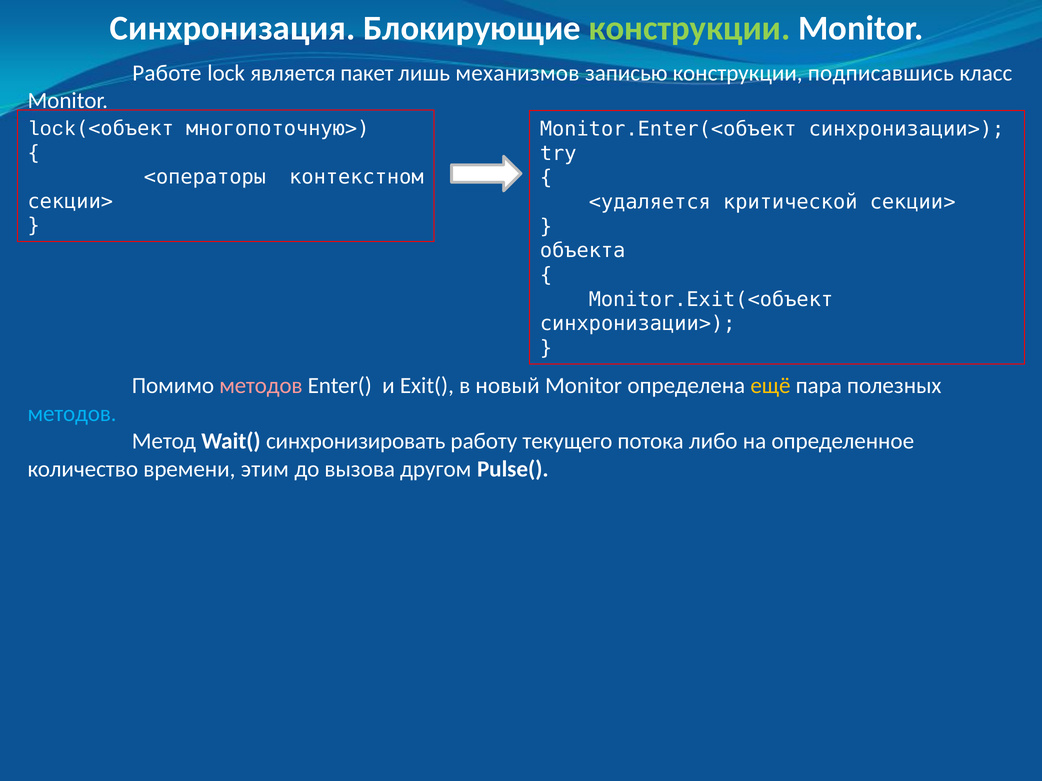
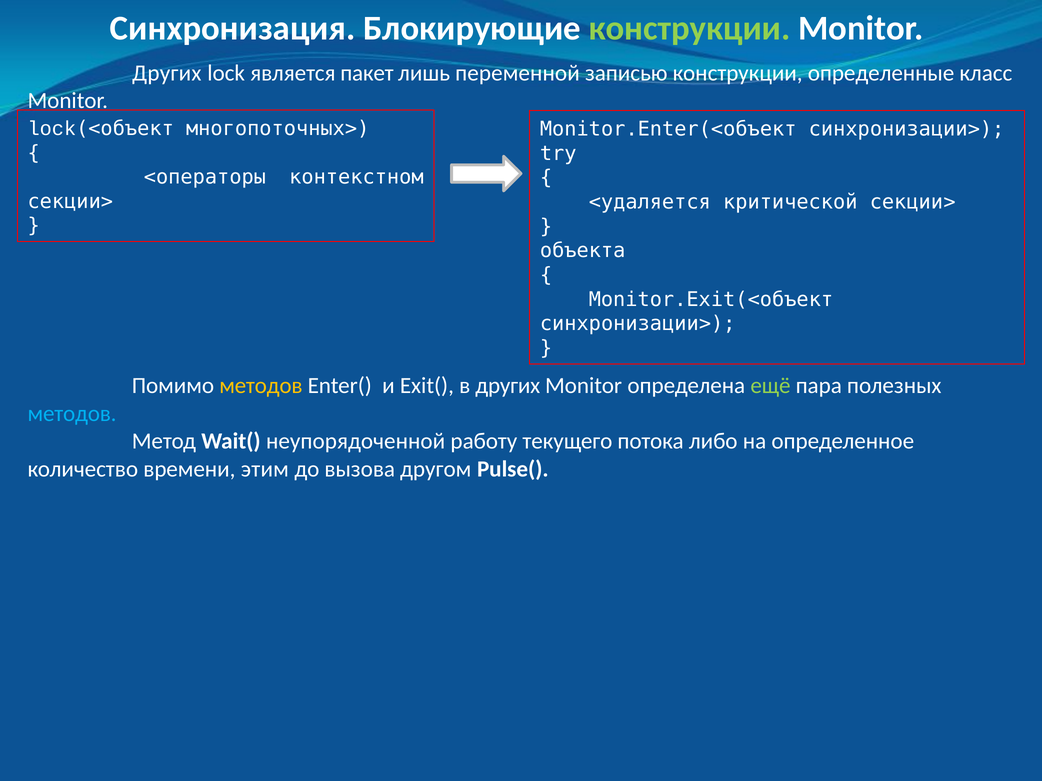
Работе: Работе -> Других (167, 73)
механизмов: механизмов -> переменной (517, 73)
подписавшись: подписавшись -> определенные (881, 73)
многопоточную>: многопоточную> -> многопоточных> (278, 129)
методов colour: pink -> yellow (261, 386)
в новый: новый -> других (508, 386)
ещё colour: yellow -> light green (770, 386)
синхронизировать: синхронизировать -> неупорядоченной (356, 442)
